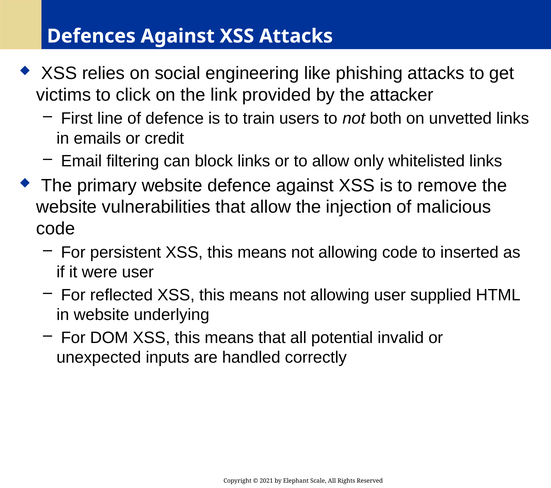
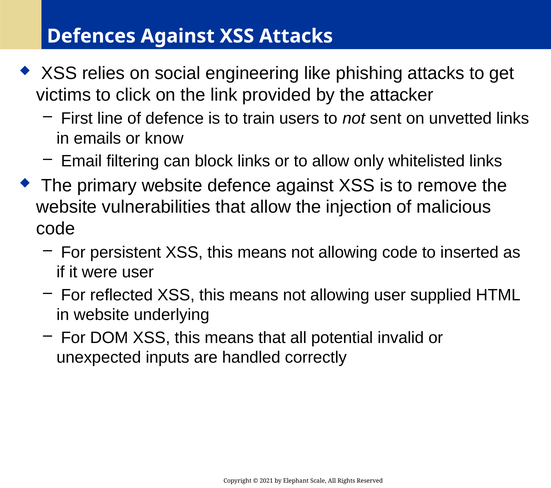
both: both -> sent (386, 118)
credit: credit -> know (164, 138)
